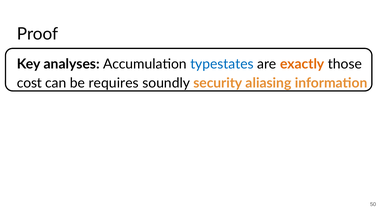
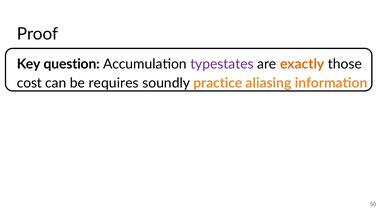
analyses: analyses -> question (72, 64)
typestates colour: blue -> purple (222, 64)
security: security -> practice (218, 83)
